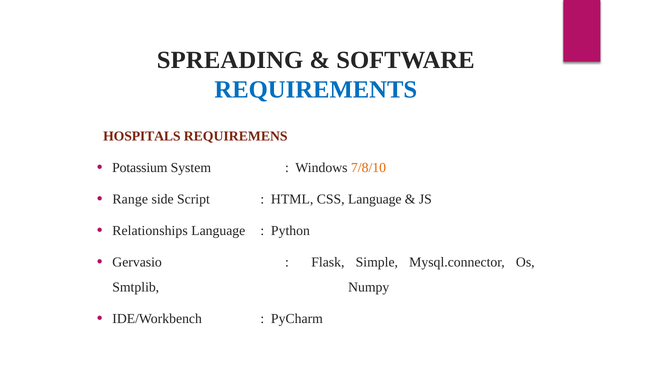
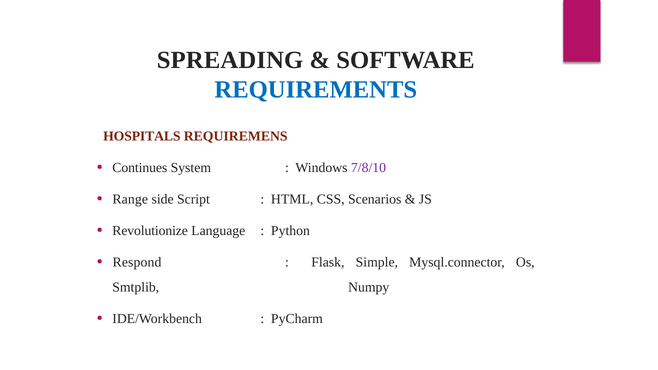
Potassium: Potassium -> Continues (140, 168)
7/8/10 colour: orange -> purple (369, 168)
CSS Language: Language -> Scenarios (375, 199)
Relationships: Relationships -> Revolutionize (150, 231)
Gervasio: Gervasio -> Respond (137, 262)
